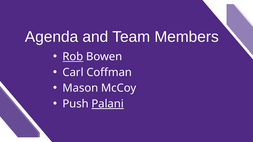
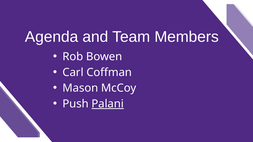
Rob underline: present -> none (73, 57)
